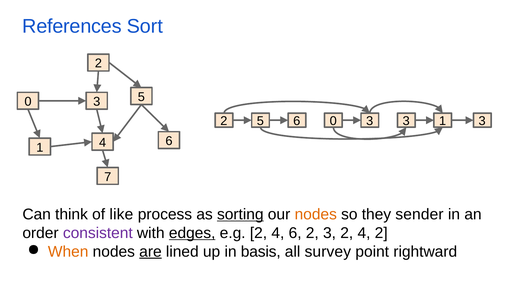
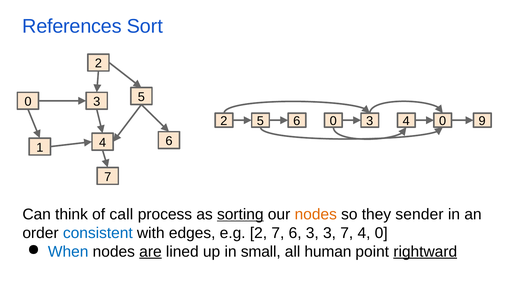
0 3: 3 -> 4 (406, 121)
3 1: 1 -> 0 (443, 121)
6 3: 3 -> 9 (482, 121)
like: like -> call (121, 215)
consistent colour: purple -> blue (98, 233)
edges underline: present -> none (192, 233)
e.g 2 4: 4 -> 7 (278, 233)
6 2: 2 -> 3 (312, 233)
2: 2 -> 7 (347, 233)
4 2: 2 -> 0 (381, 233)
When colour: orange -> blue (68, 252)
basis: basis -> small (261, 252)
survey: survey -> human (328, 252)
rightward underline: none -> present (425, 252)
